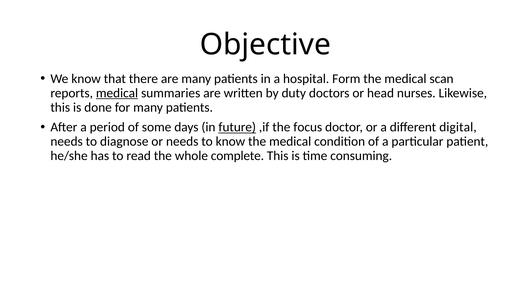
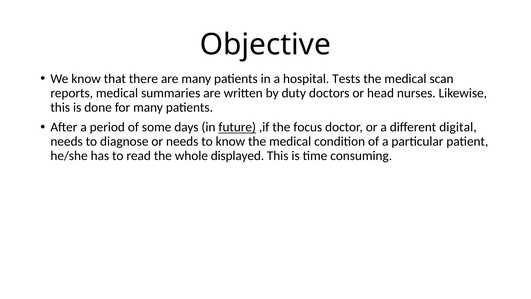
Form: Form -> Tests (346, 79)
medical underline: present -> none (117, 93)
complete: complete -> displayed (237, 156)
